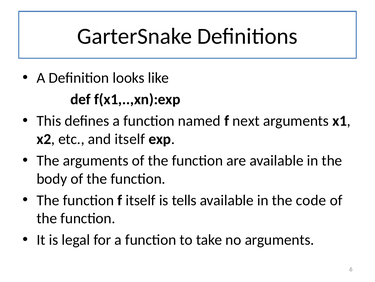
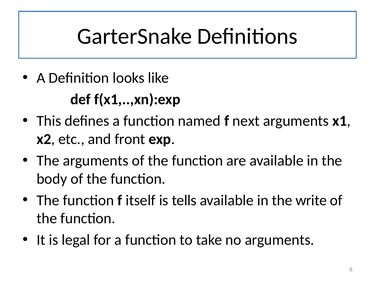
and itself: itself -> front (130, 139)
code: code -> write (311, 200)
